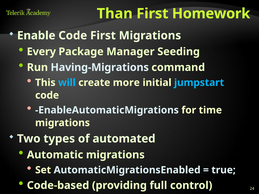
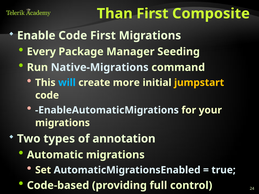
Homework: Homework -> Composite (211, 14)
Having-Migrations: Having-Migrations -> Native-Migrations (100, 67)
jumpstart colour: light blue -> yellow (199, 83)
time: time -> your (210, 110)
automated: automated -> annotation (124, 139)
